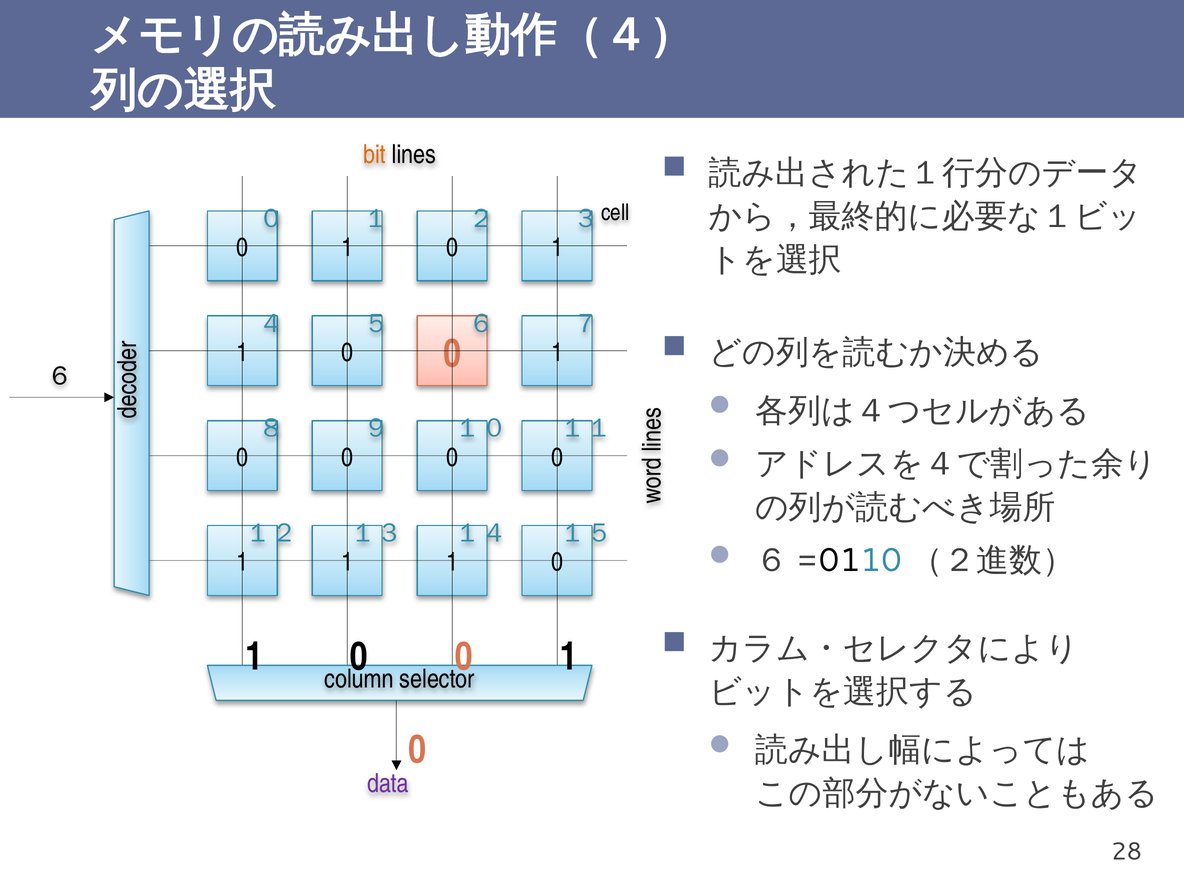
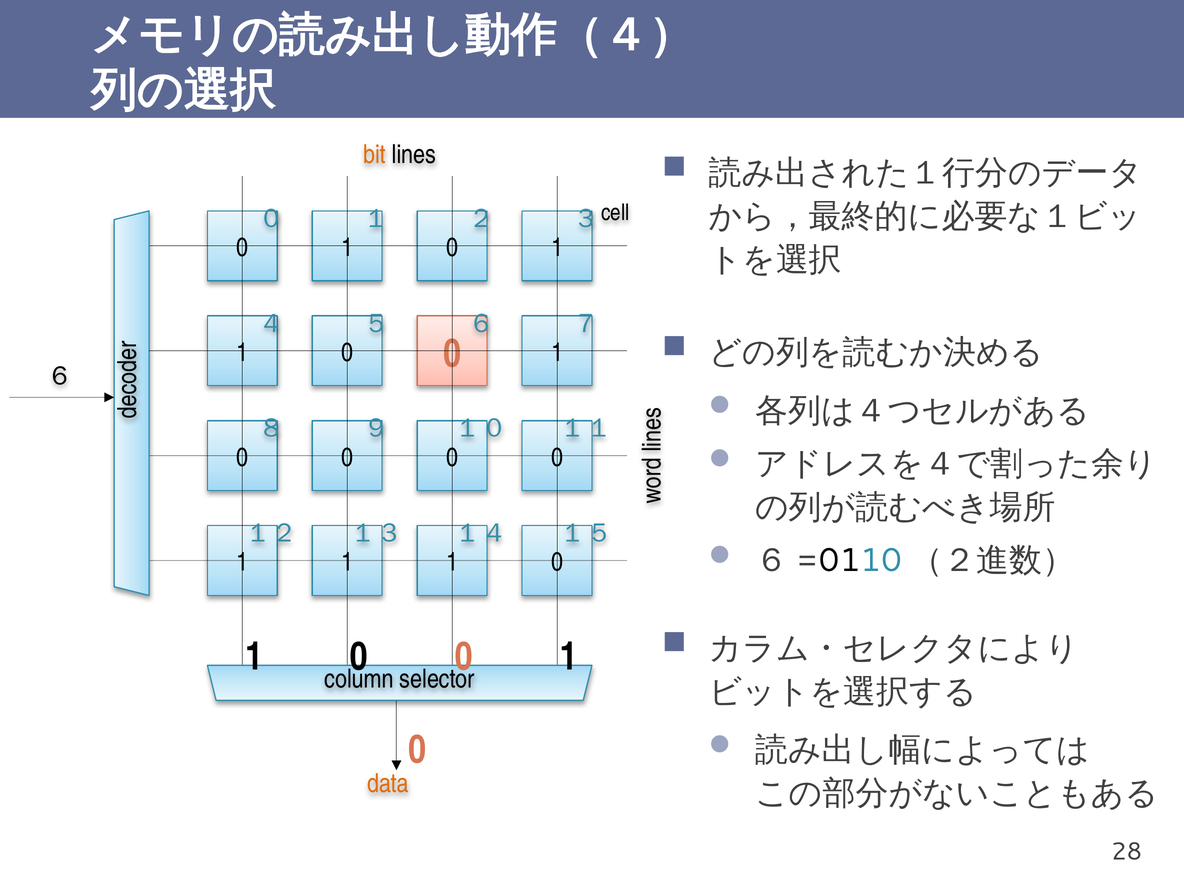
data colour: purple -> orange (388, 784)
